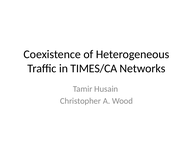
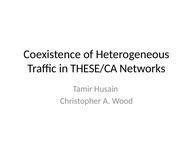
TIMES/CA: TIMES/CA -> THESE/CA (94, 68)
